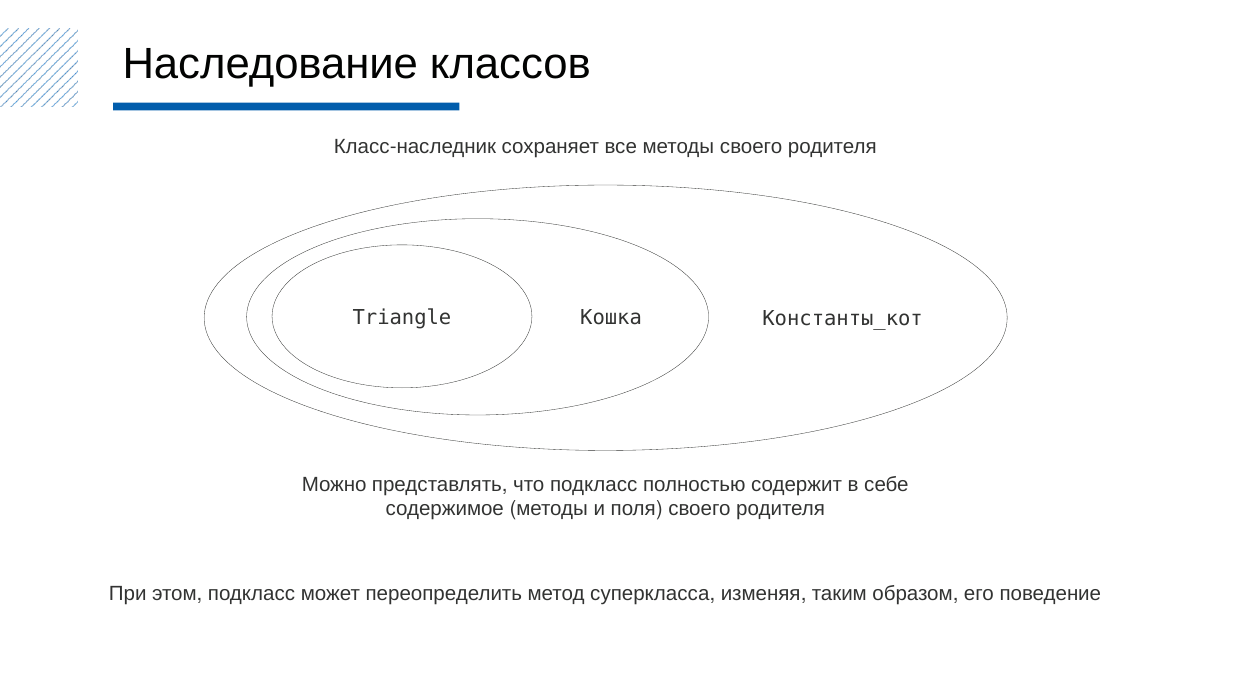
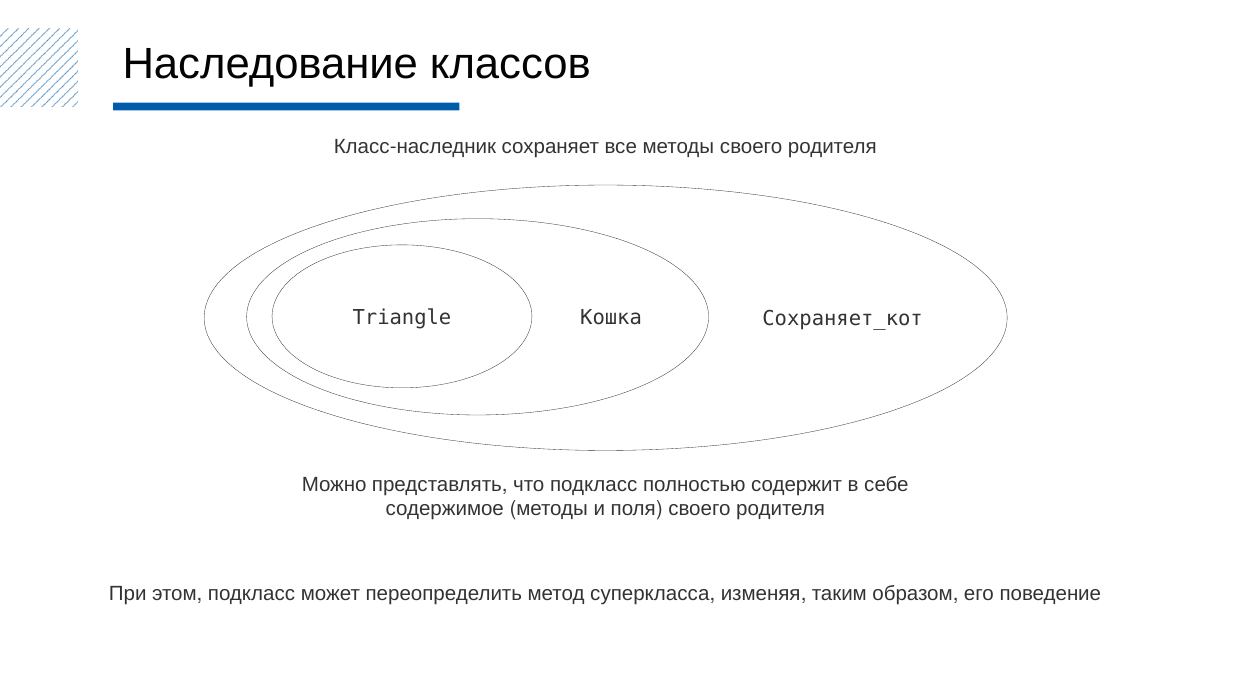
Константы_кот: Константы_кот -> Сохраняет_кот (843, 319)
